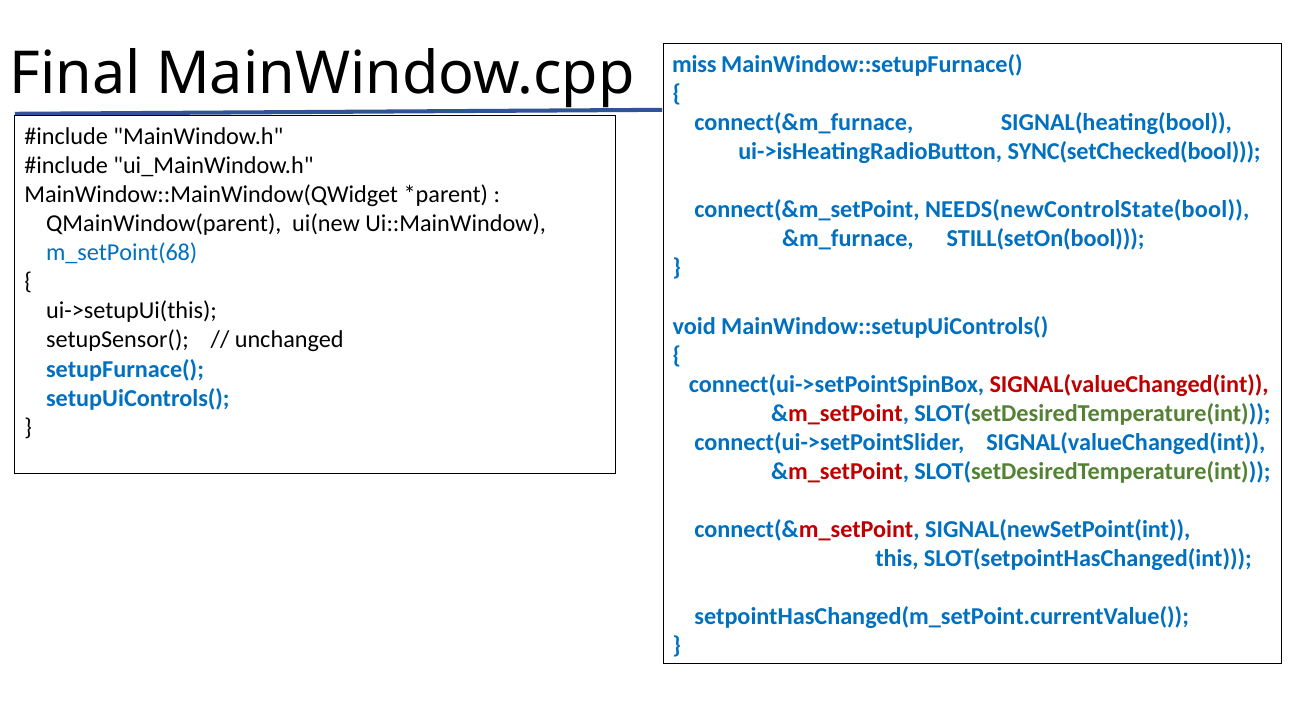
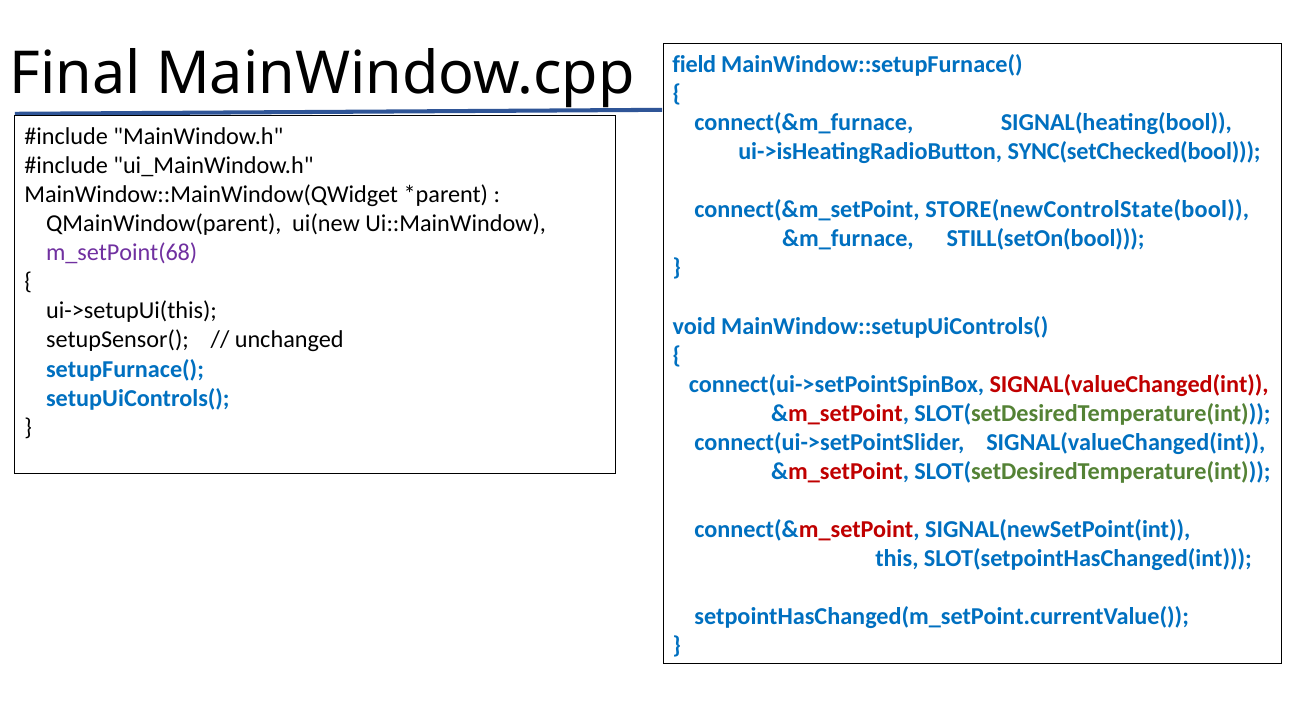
miss: miss -> field (694, 64)
NEEDS(newControlState(bool: NEEDS(newControlState(bool -> STORE(newControlState(bool (1087, 210)
m_setPoint(68 colour: blue -> purple (122, 253)
